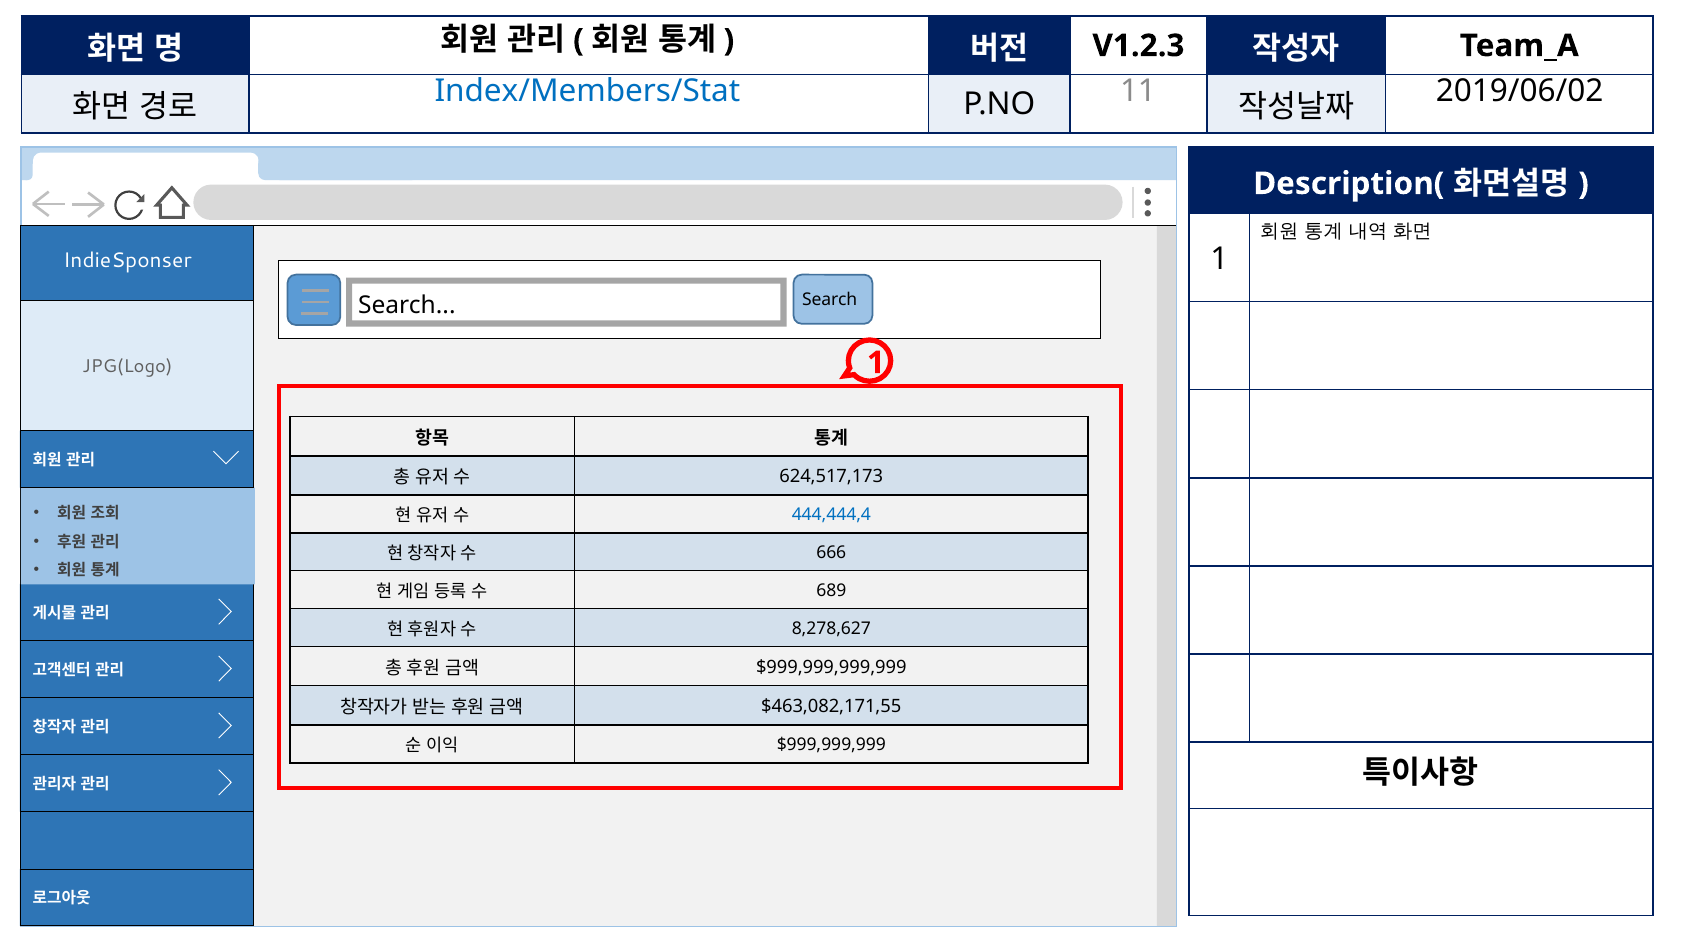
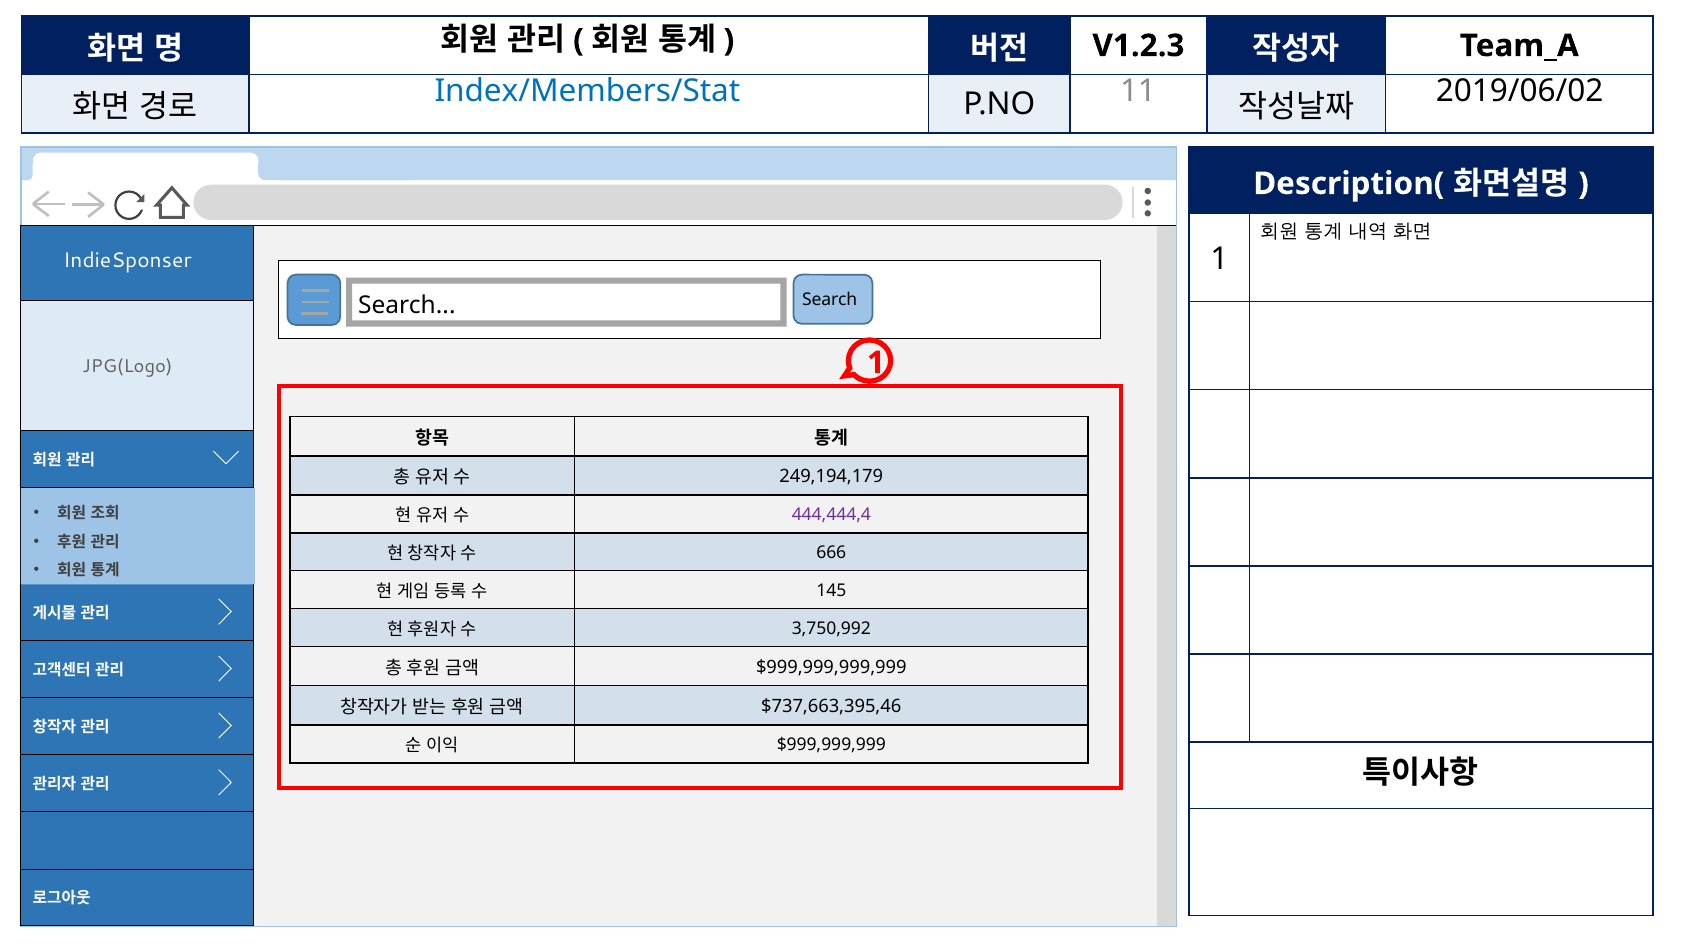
624,517,173: 624,517,173 -> 249,194,179 (831, 476)
444,444,4 colour: blue -> purple (831, 515)
689: 689 -> 145 (831, 591)
8,278,627: 8,278,627 -> 3,750,992 (831, 629)
$463,082,171,55: $463,082,171,55 -> $737,663,395,46 (831, 706)
